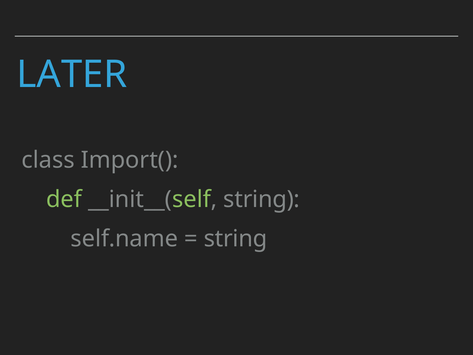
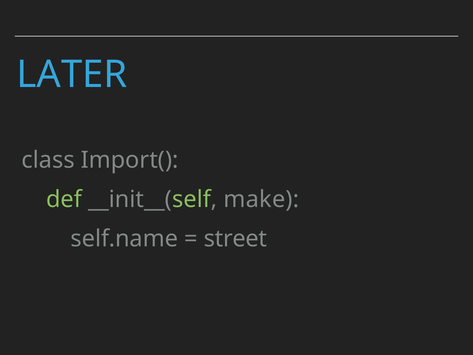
__init__(self string: string -> make (261, 199)
string: string -> street (235, 239)
